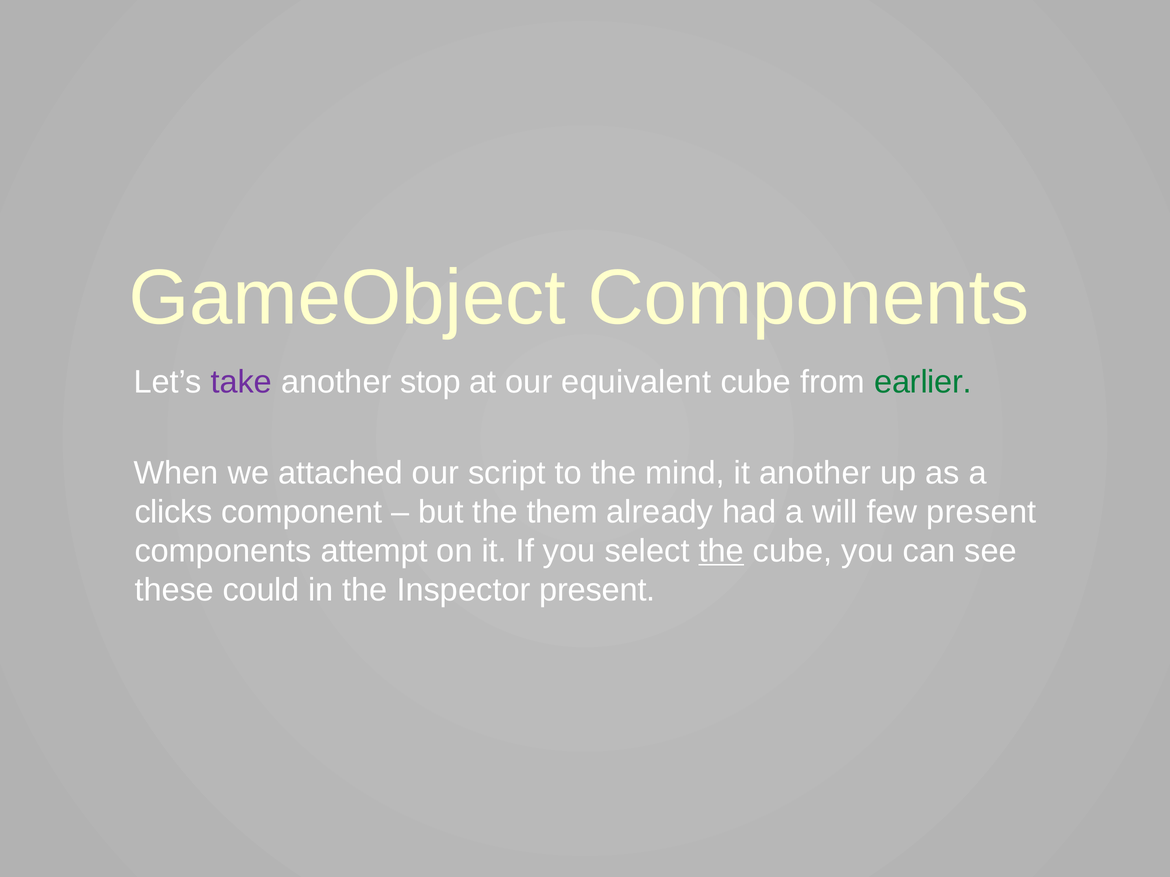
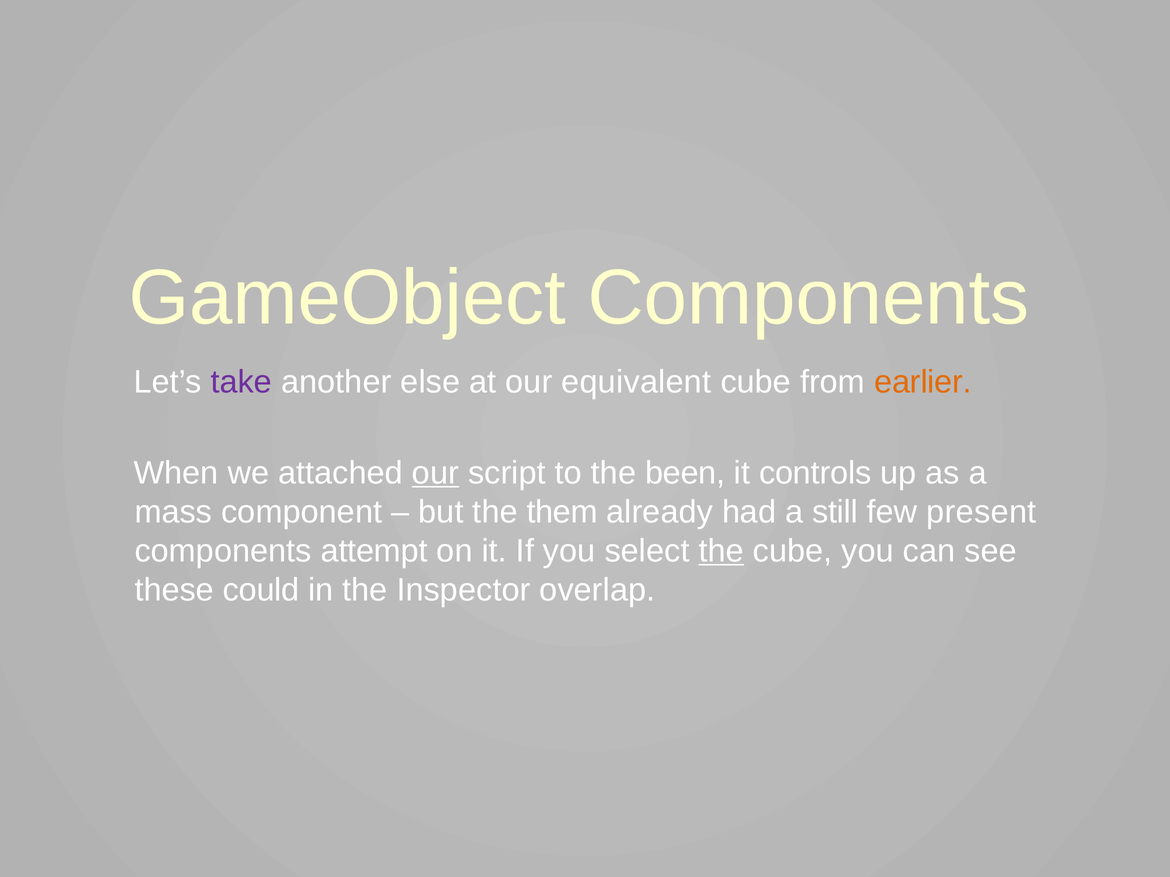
stop: stop -> else (430, 382)
earlier colour: green -> orange (923, 382)
our underline: none -> present (435, 473)
mind: mind -> been (685, 473)
it another: another -> controls (815, 473)
clicks: clicks -> mass (173, 512)
will: will -> still (835, 512)
Inspector present: present -> overlap (597, 590)
